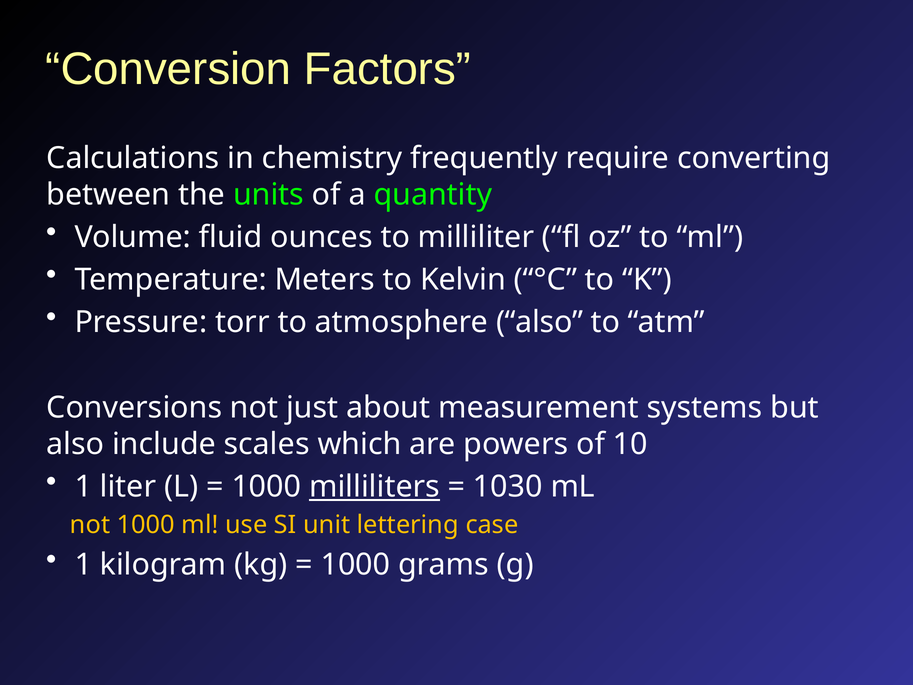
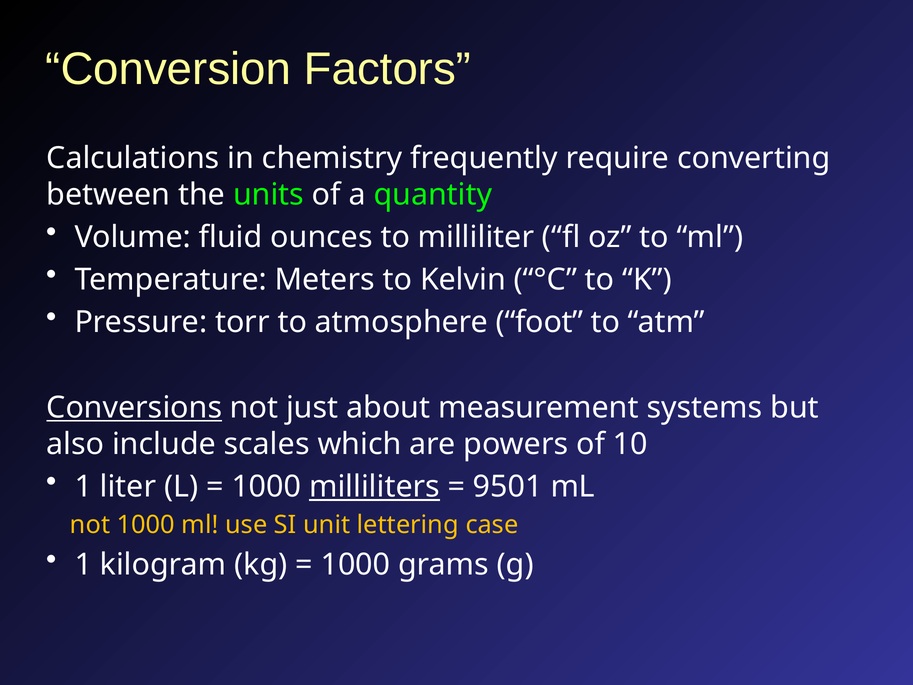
atmosphere also: also -> foot (540, 322)
Conversions underline: none -> present (134, 407)
1030: 1030 -> 9501 (508, 487)
